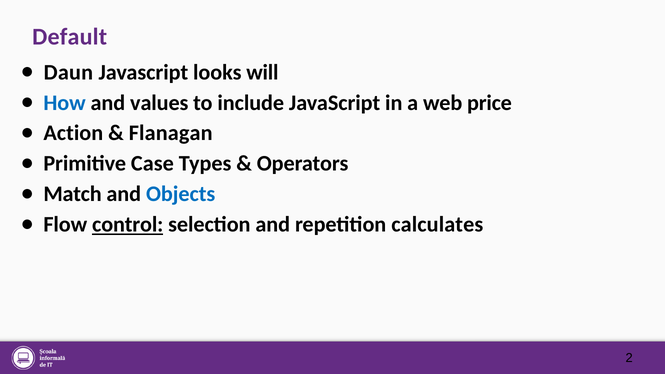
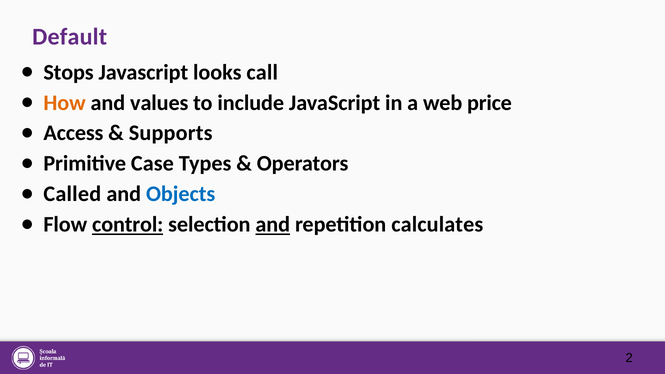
Daun: Daun -> Stops (69, 72)
will: will -> call (262, 72)
How colour: blue -> orange (65, 103)
Action: Action -> Access (73, 133)
Flanagan: Flanagan -> Supports (171, 133)
Match: Match -> Called (72, 194)
and underline: none -> present (273, 225)
